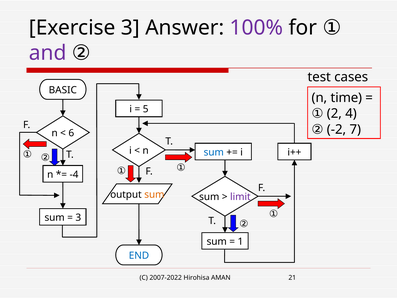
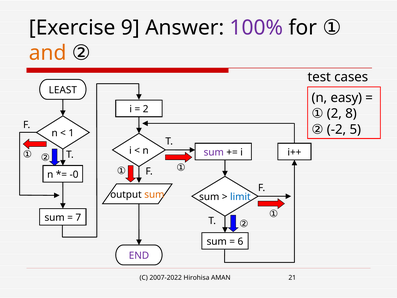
Exercise 3: 3 -> 9 (130, 28)
and colour: purple -> orange (48, 53)
BASIC: BASIC -> LEAST (63, 90)
time: time -> easy (346, 98)
5: 5 -> 2 (146, 109)
4: 4 -> 8 (351, 114)
7: 7 -> 5 (355, 129)
6: 6 -> 1 (71, 133)
sum colour: blue -> purple (214, 152)
-4: -4 -> -0 (74, 174)
limit colour: purple -> blue (240, 197)
3: 3 -> 7 (78, 217)
1: 1 -> 6 (240, 241)
END colour: blue -> purple (139, 255)
